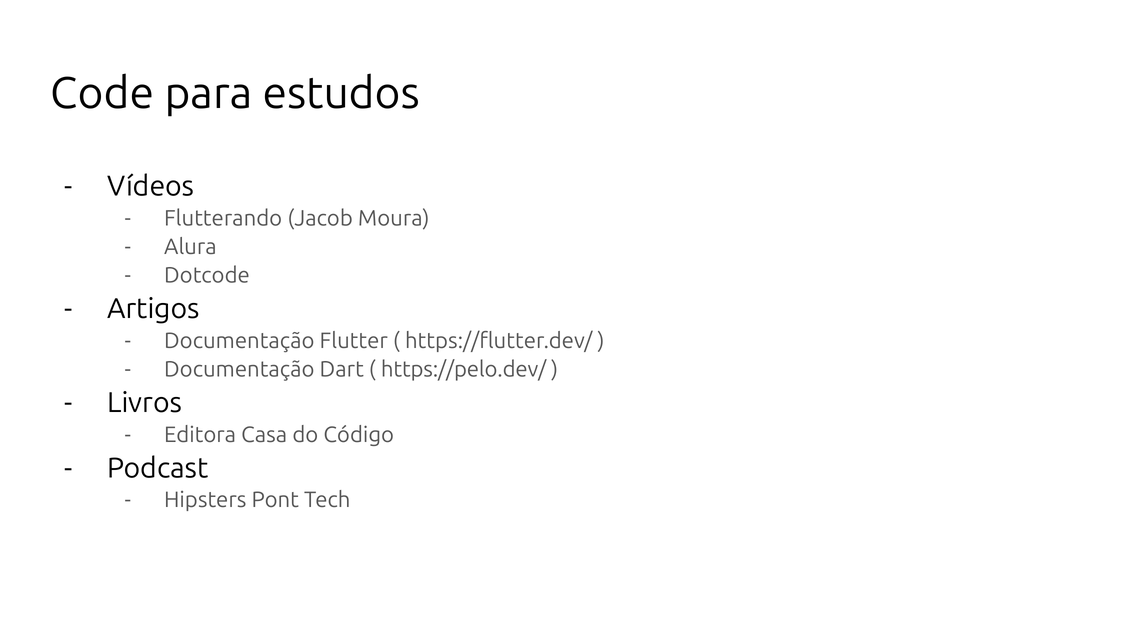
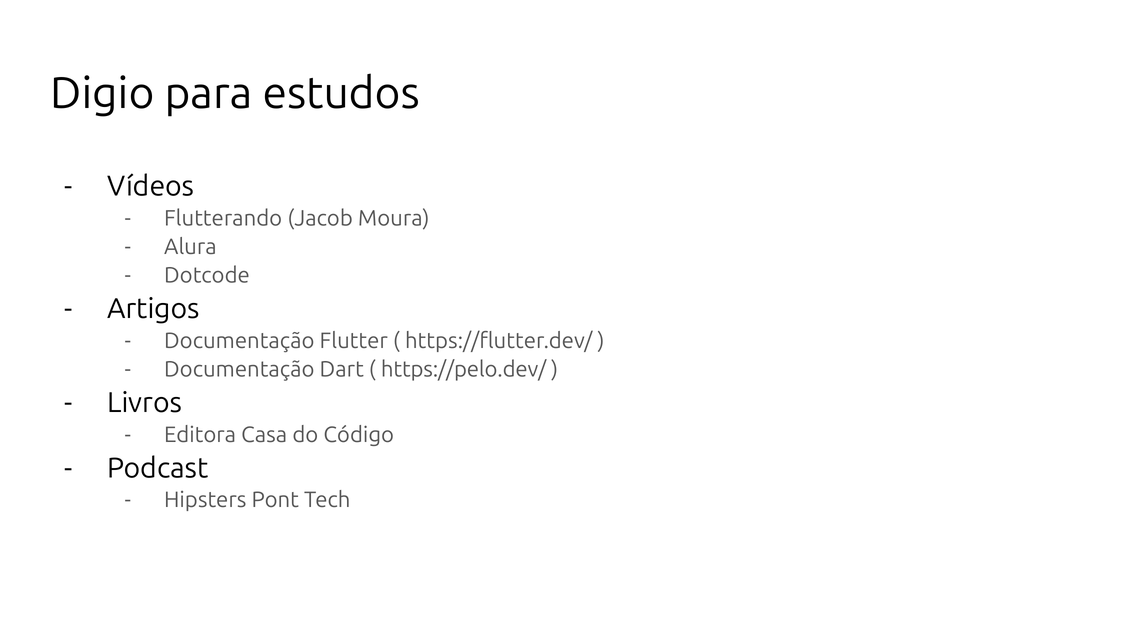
Code: Code -> Digio (102, 93)
